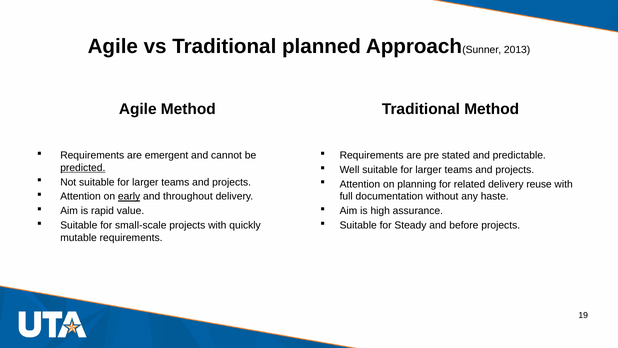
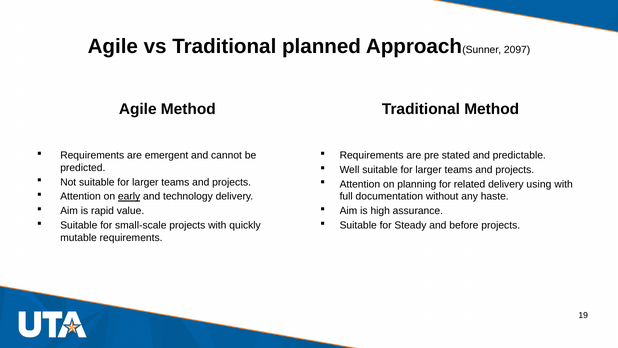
2013: 2013 -> 2097 (517, 50)
predicted underline: present -> none (83, 168)
reuse: reuse -> using (539, 184)
throughout: throughout -> technology (188, 196)
